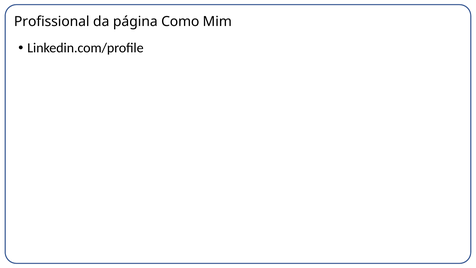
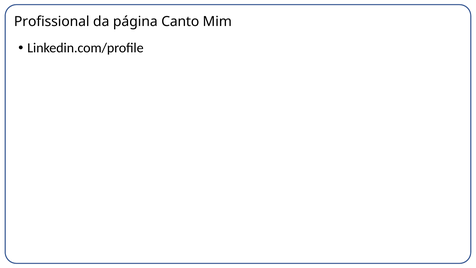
Como: Como -> Canto (180, 22)
